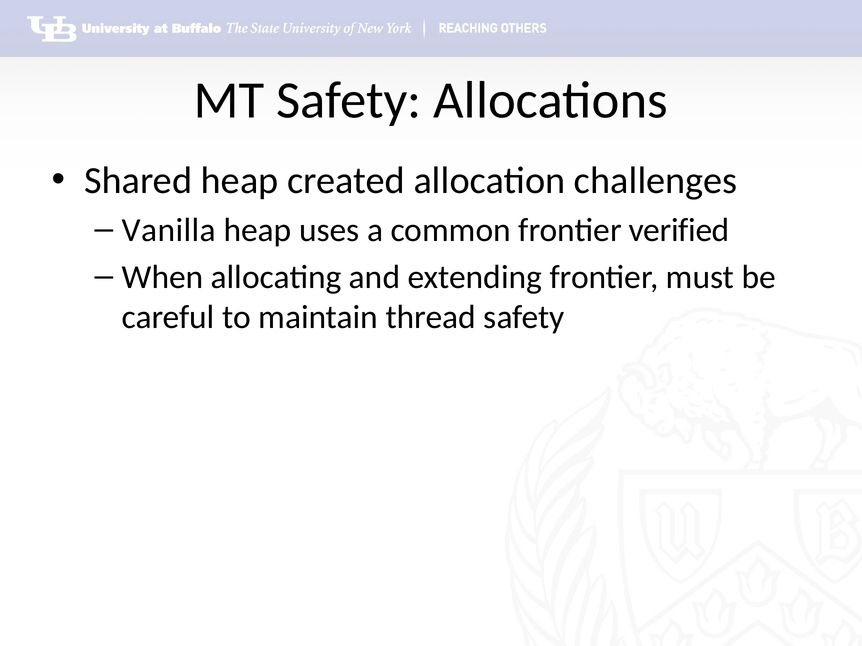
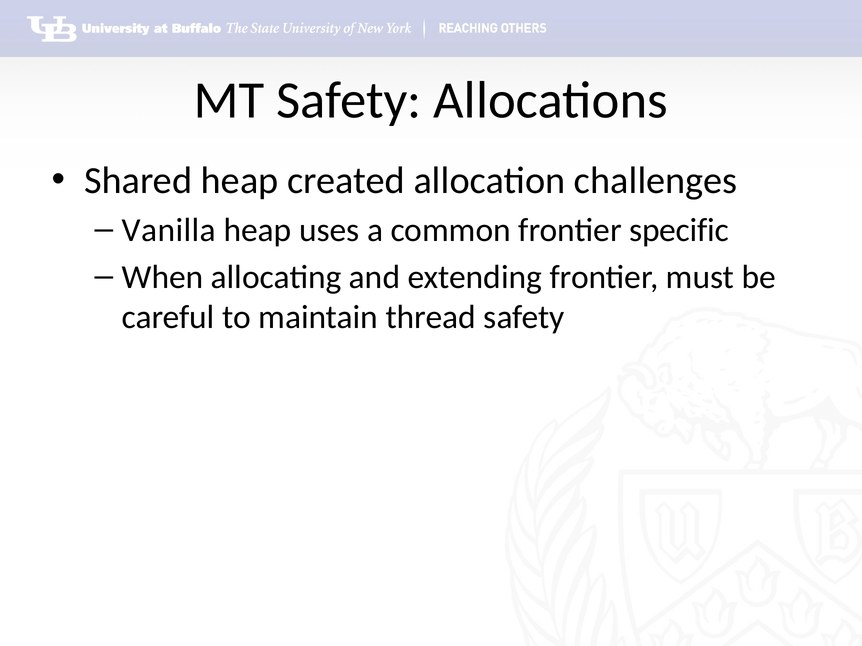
verified: verified -> specific (679, 230)
